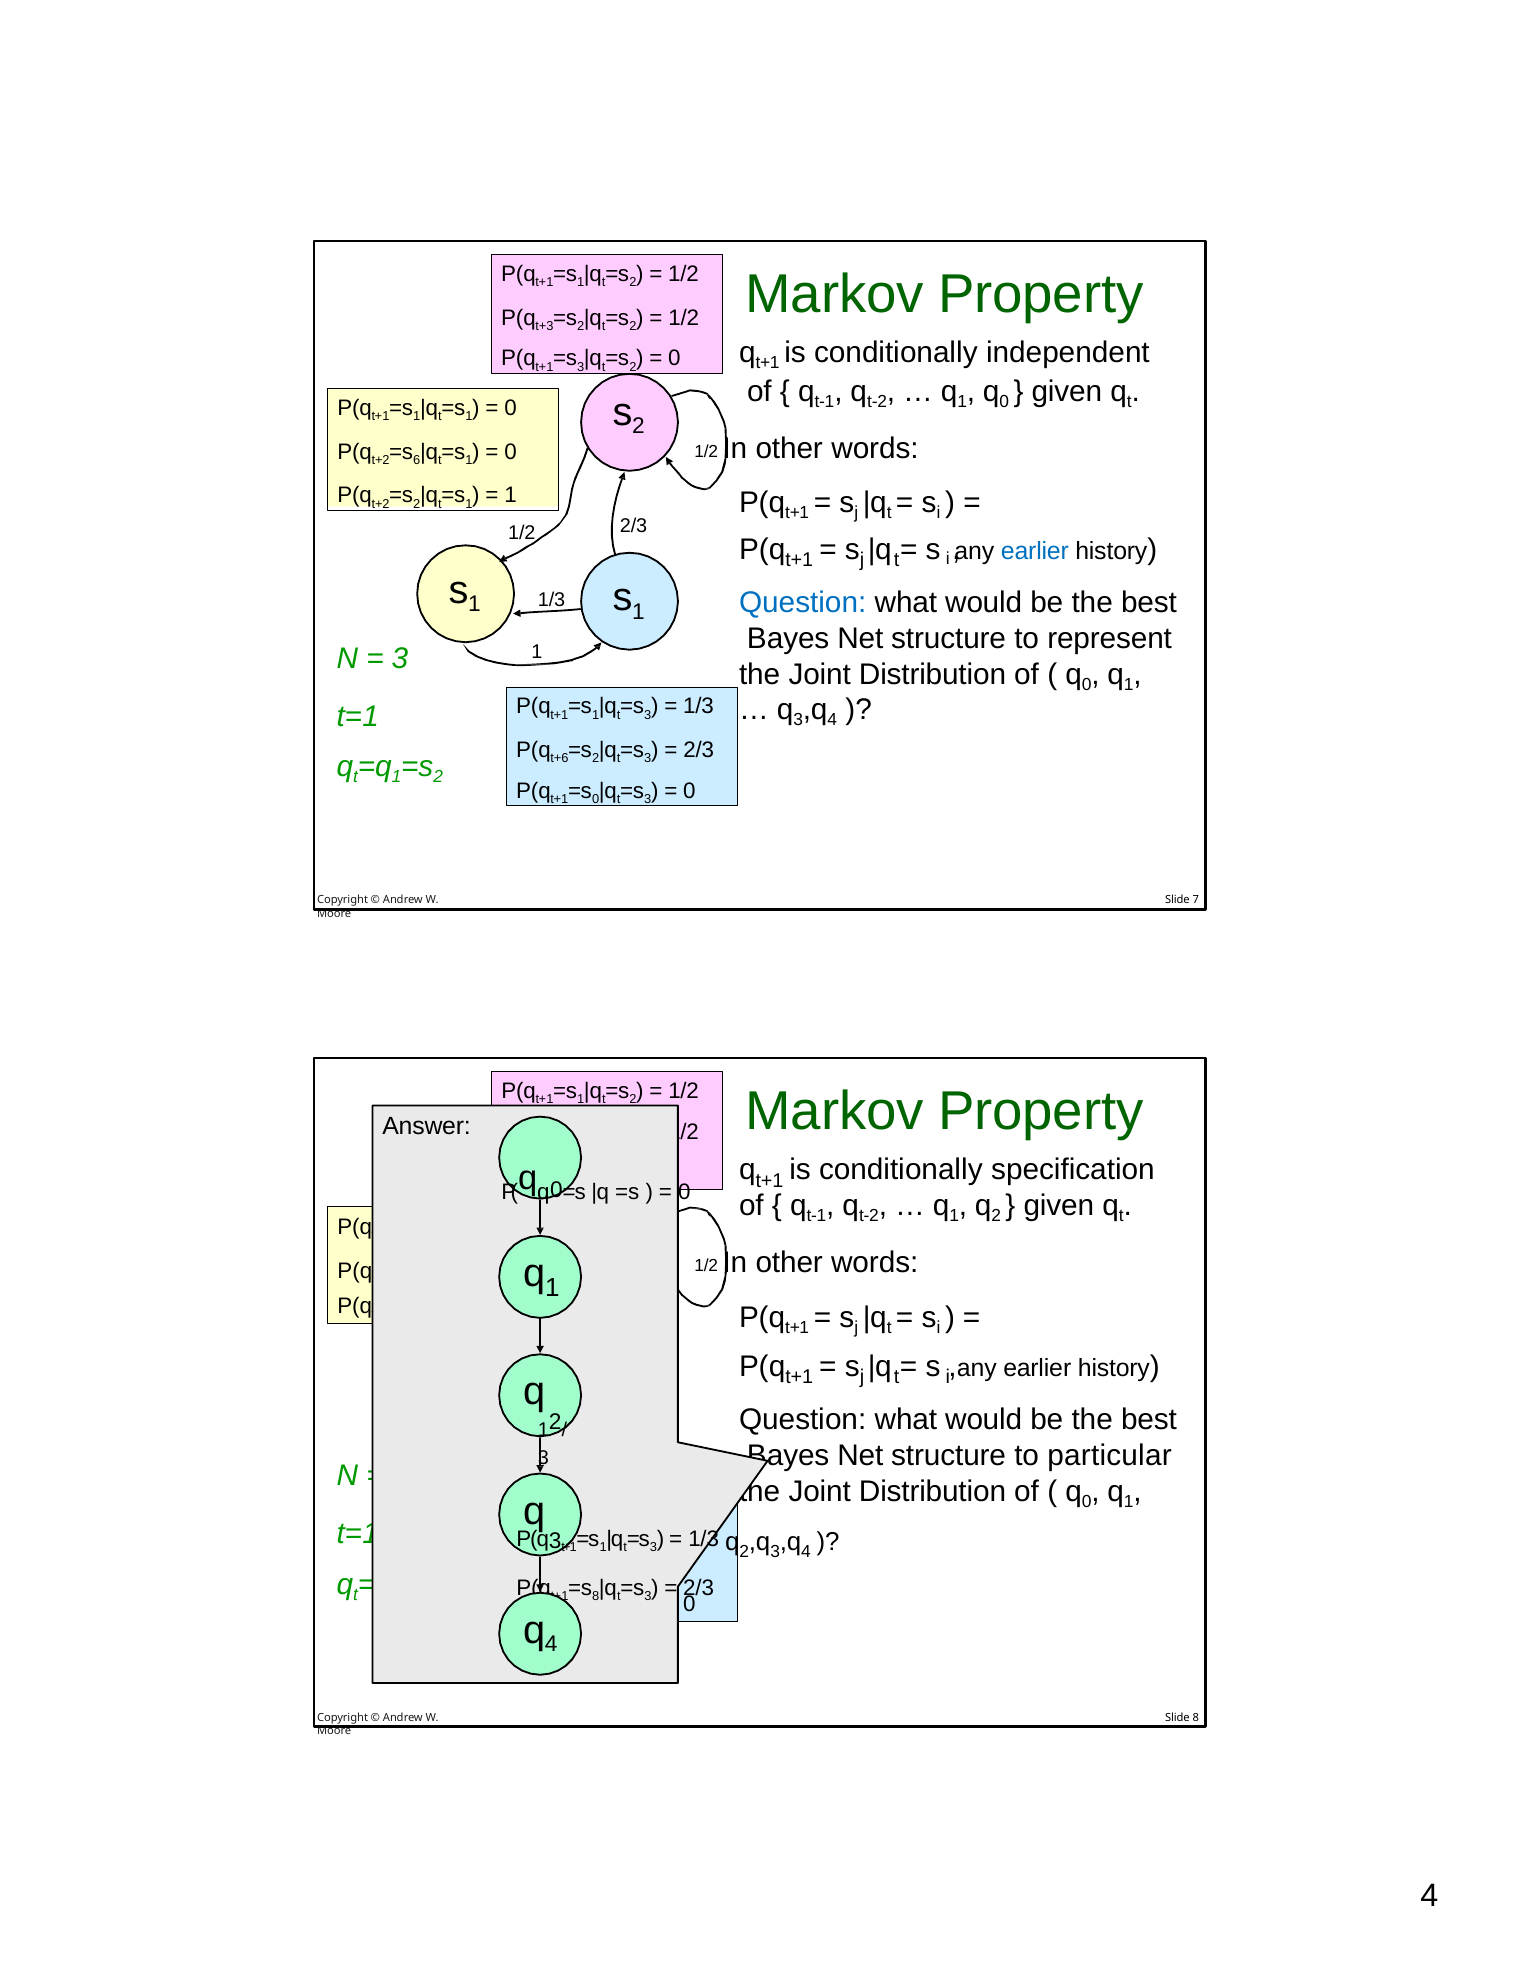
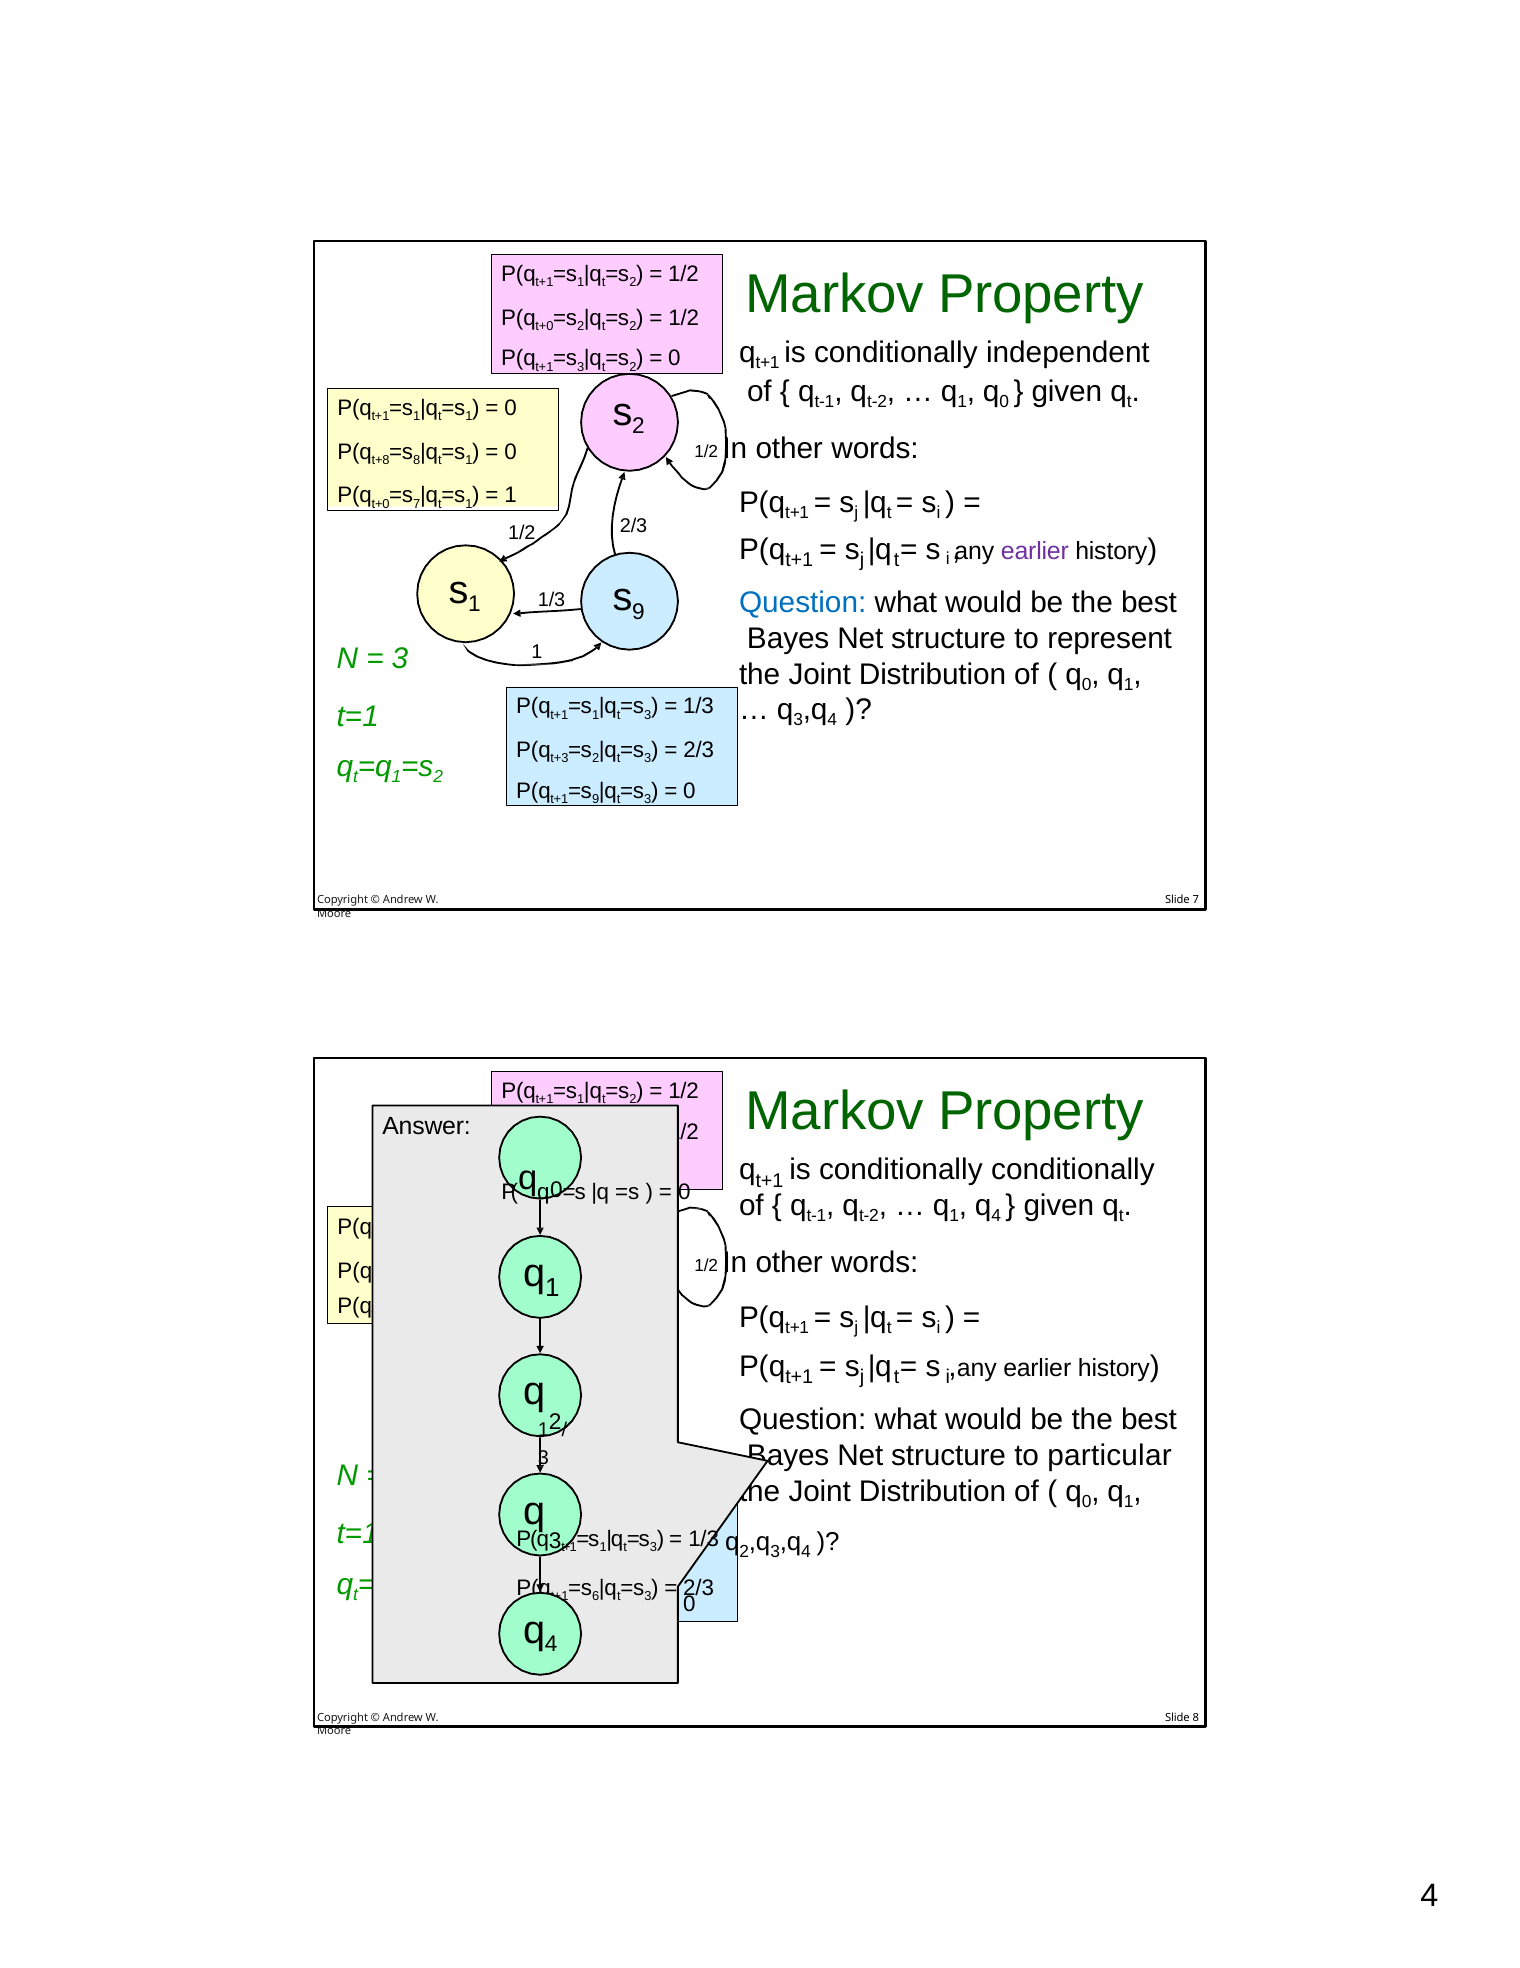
t+3: t+3 -> t+0 (545, 326)
t+2: t+2 -> t+8 (381, 460)
=s 6: 6 -> 8 (417, 460)
t+2: t+2 -> t+0 (381, 504)
2: 2 -> 7 (417, 504)
earlier colour: blue -> purple (1035, 551)
1 s 1: 1 -> 9 (638, 611)
t+6: t+6 -> t+3 (559, 758)
=s 0: 0 -> 9 (596, 799)
conditionally specification: specification -> conditionally (1073, 1169)
2: 2 -> 4 (996, 1215)
8: 8 -> 6 (596, 1595)
